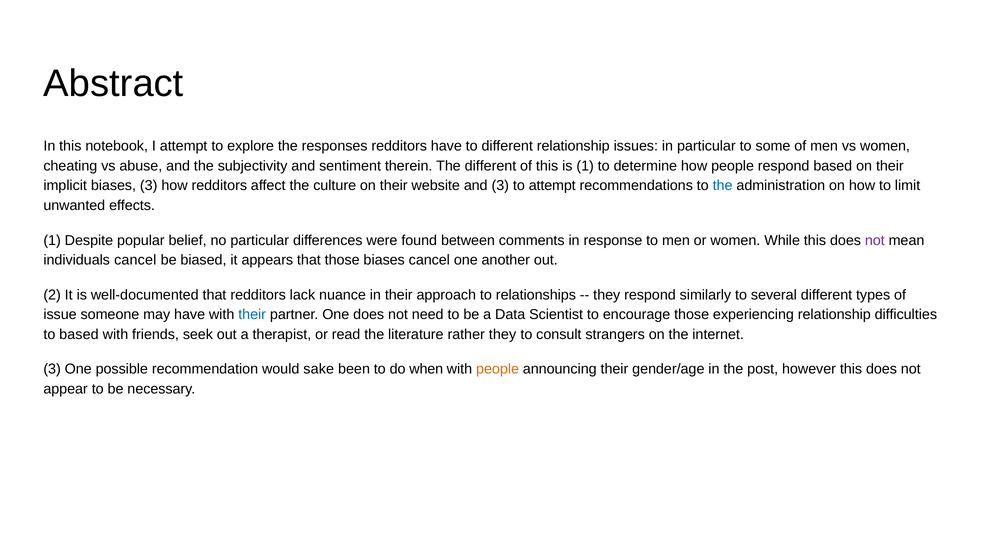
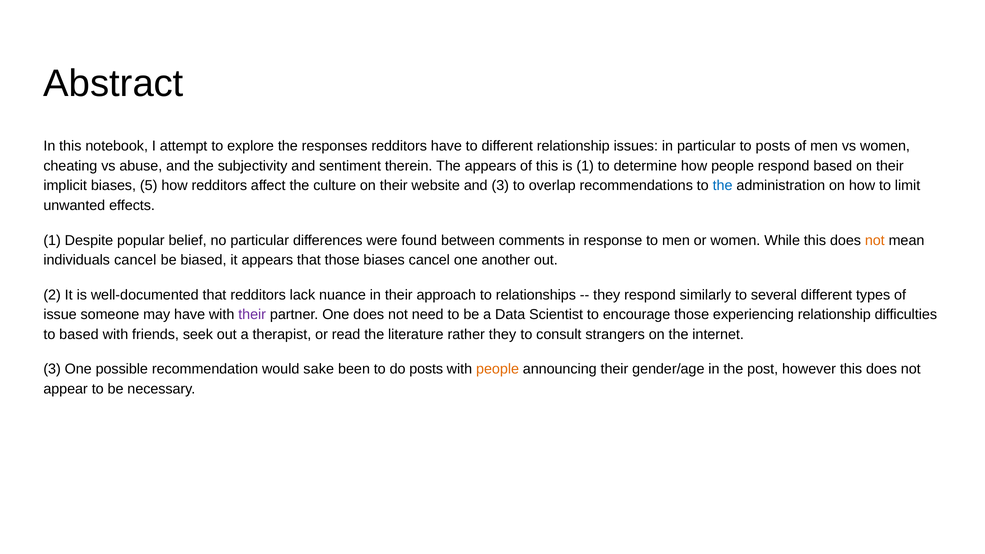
to some: some -> posts (773, 146)
The different: different -> appears (490, 166)
biases 3: 3 -> 5 (149, 186)
to attempt: attempt -> overlap (552, 186)
not colour: purple -> orange (875, 240)
their colour: blue -> purple (252, 315)
do when: when -> posts (426, 369)
